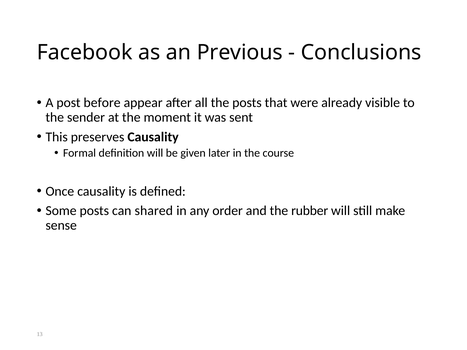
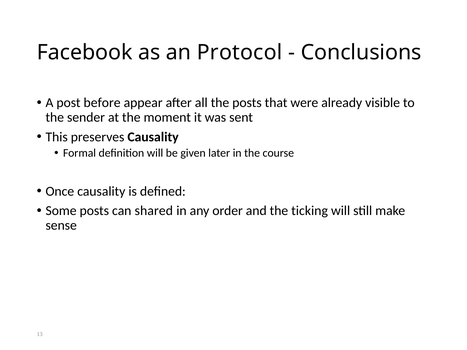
Previous: Previous -> Protocol (240, 52)
rubber: rubber -> ticking (310, 211)
